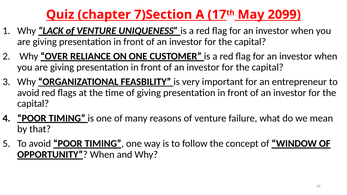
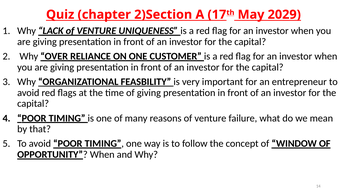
7)Section: 7)Section -> 2)Section (163, 15)
2099: 2099 -> 2029 (284, 15)
